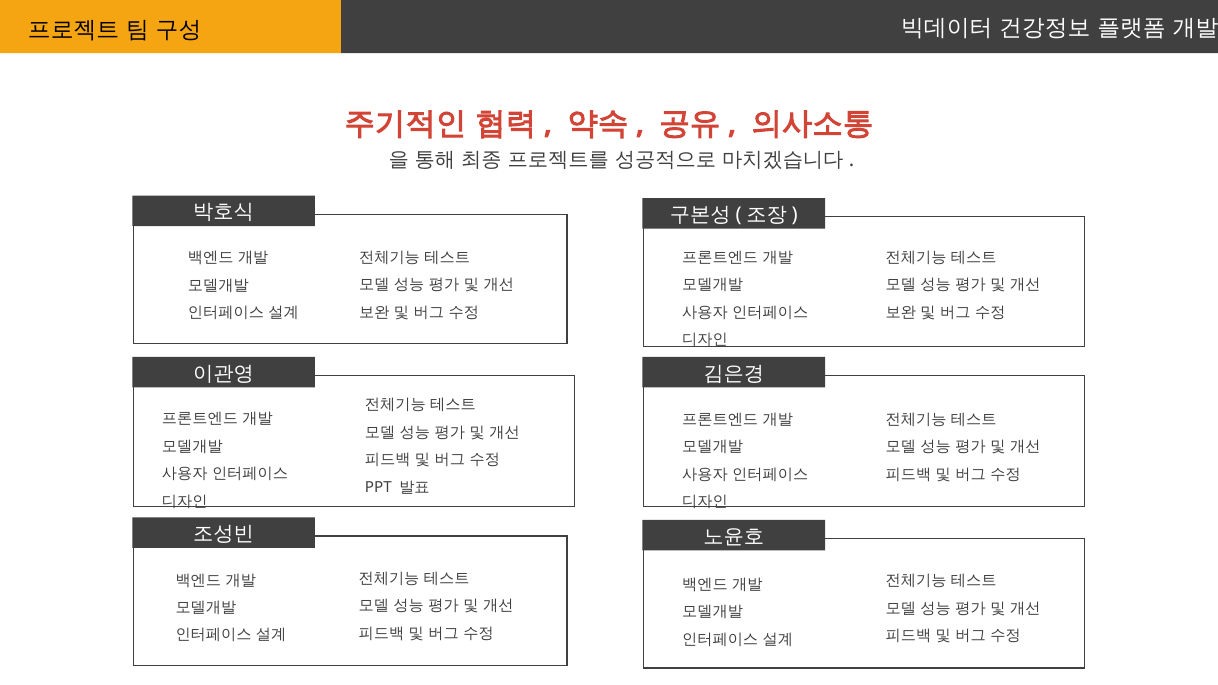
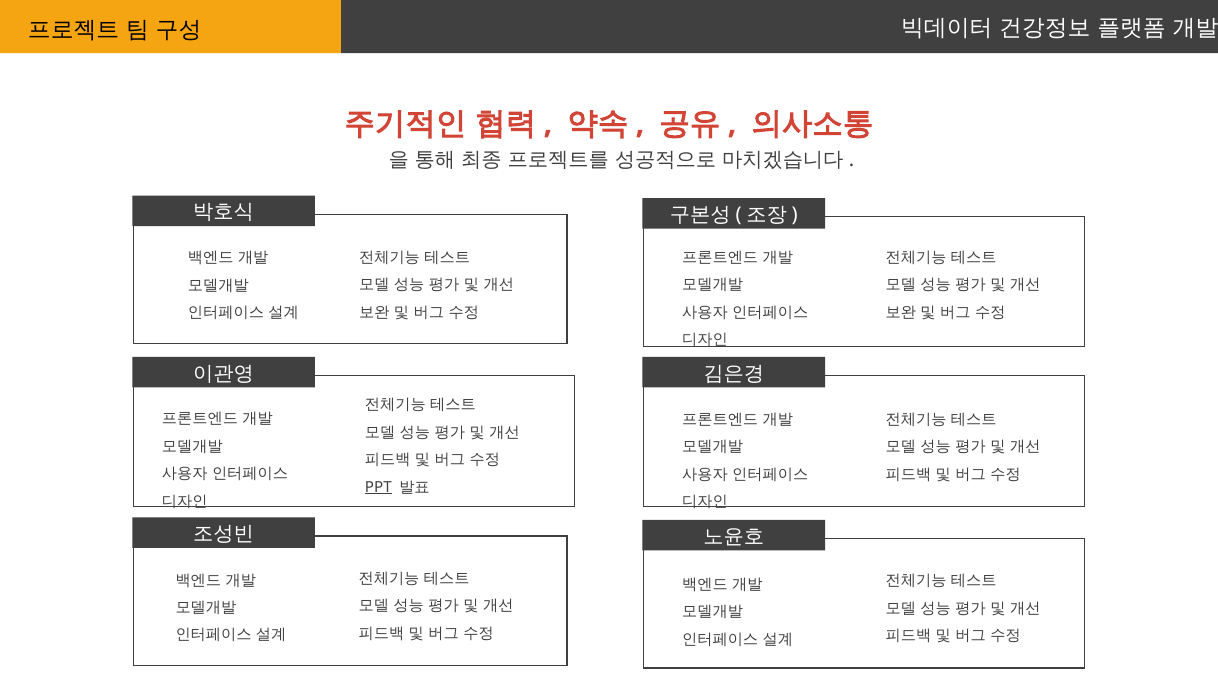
PPT underline: none -> present (378, 487)
